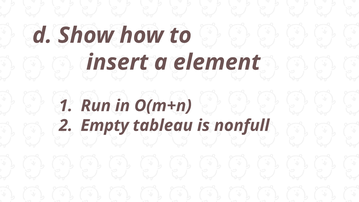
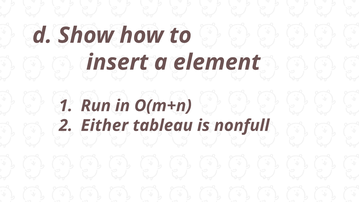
Empty: Empty -> Either (105, 125)
